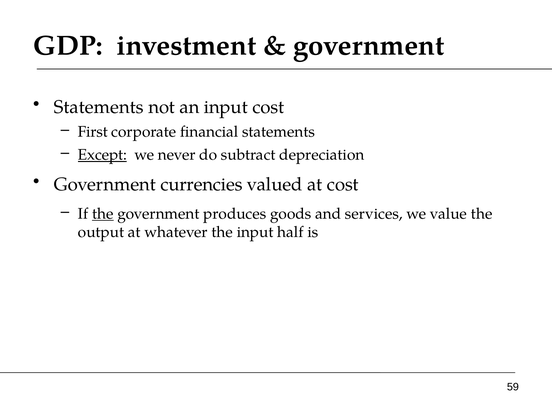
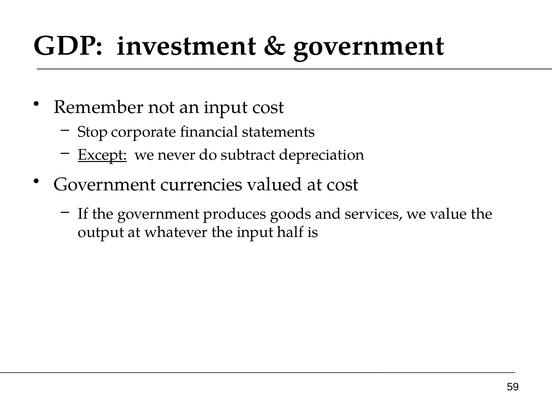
Statements: Statements -> Remember (99, 107)
First: First -> Stop (93, 132)
the underline: present -> none (103, 214)
